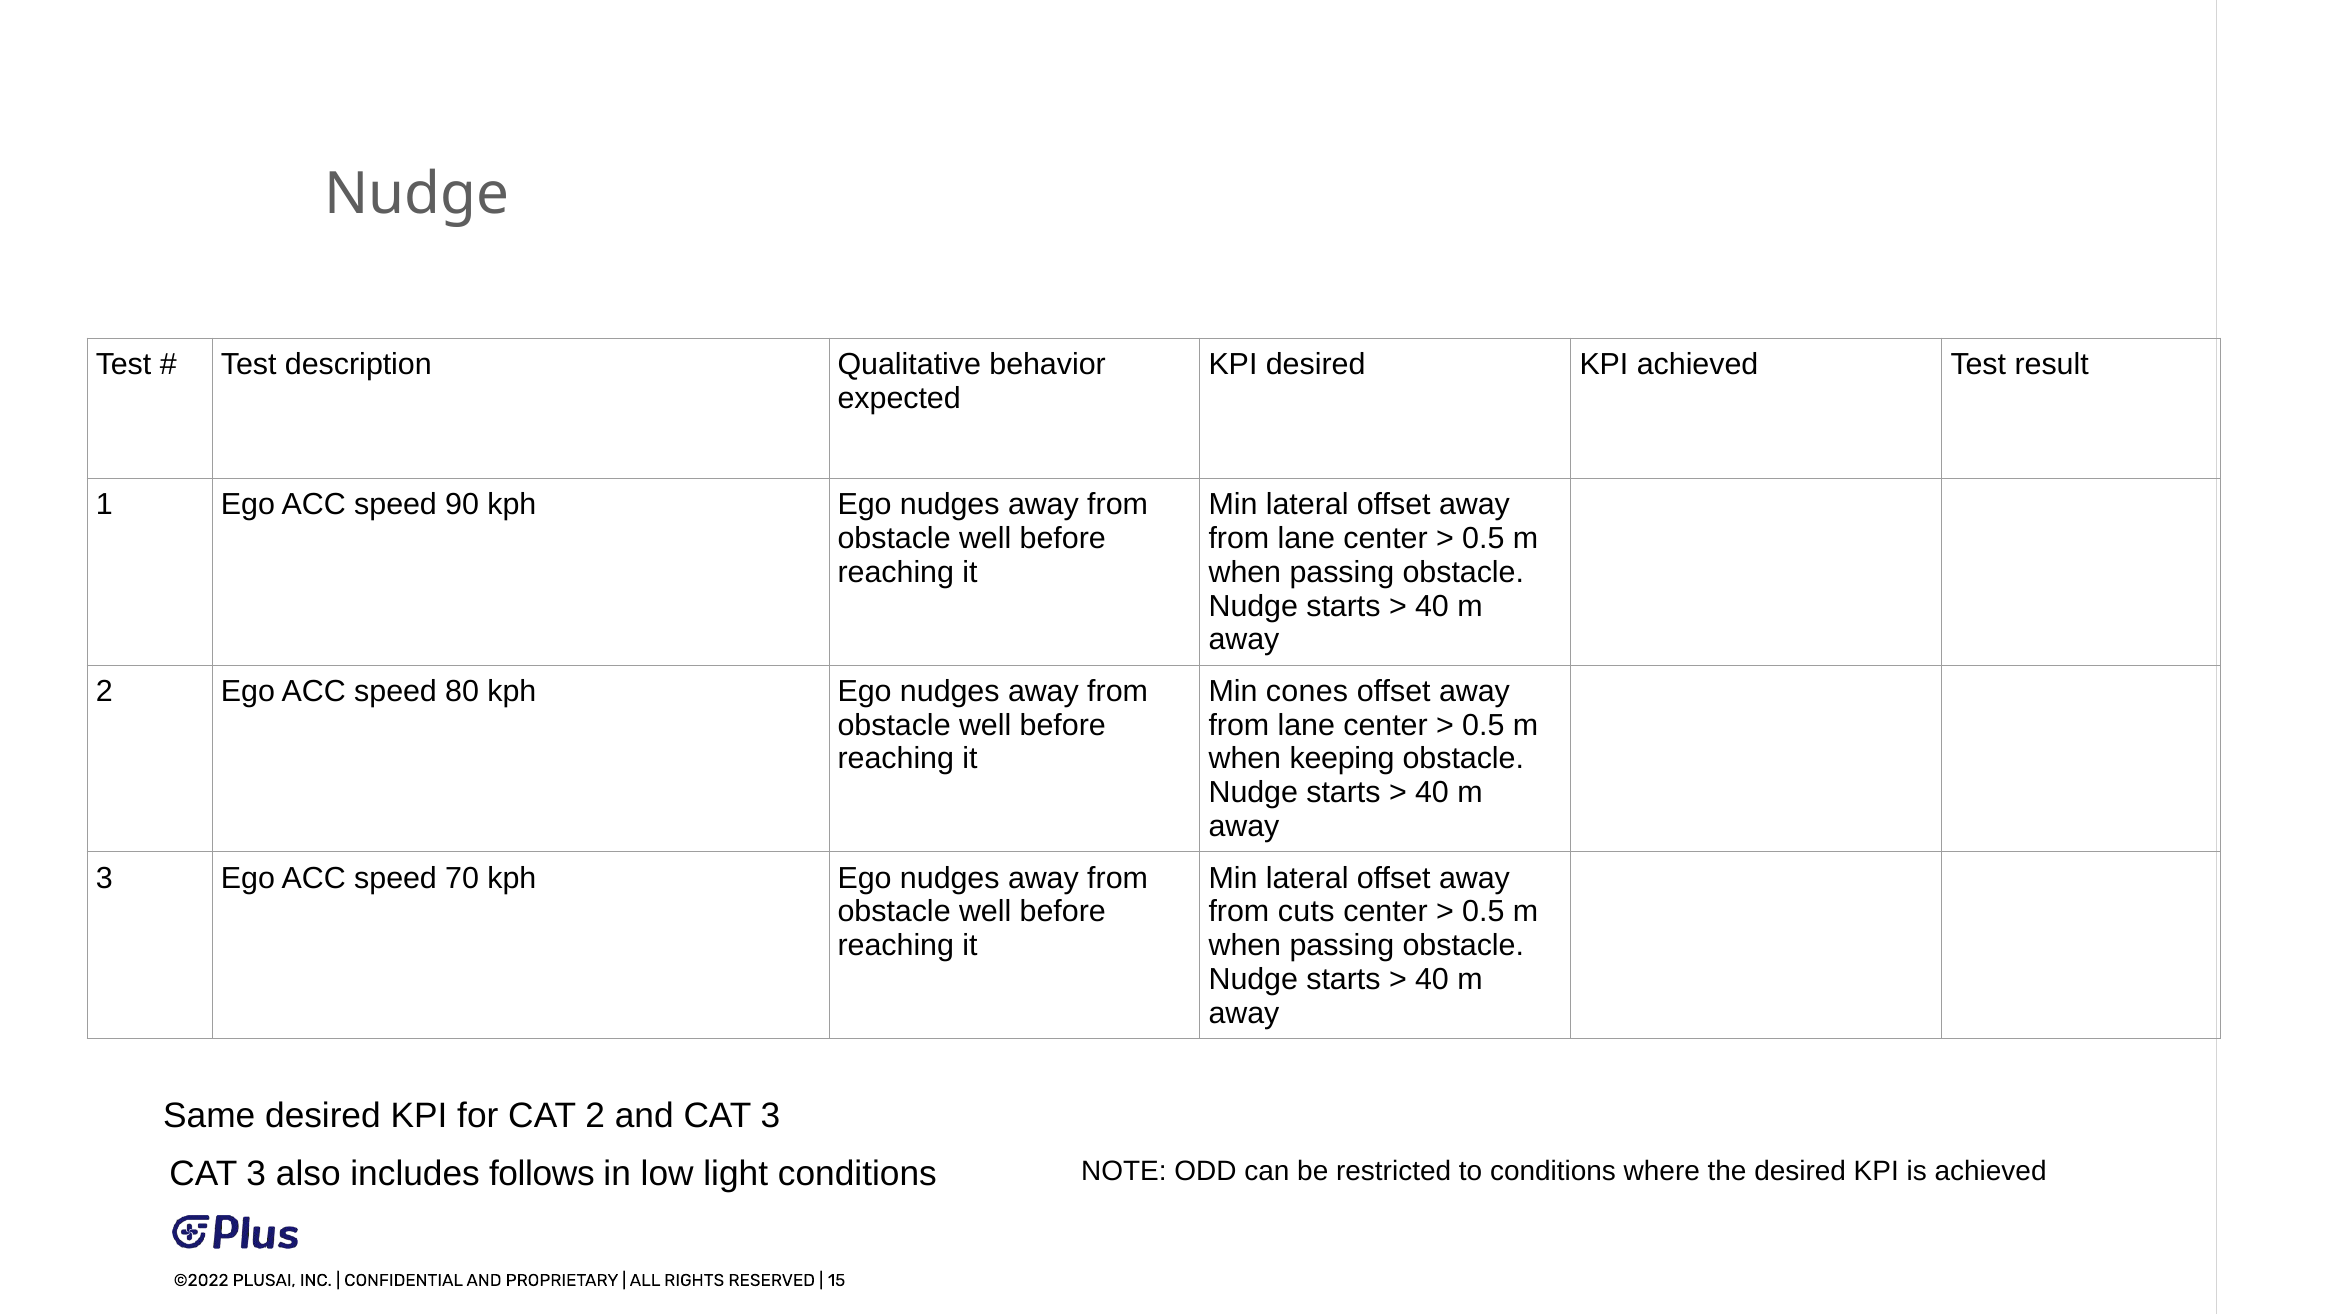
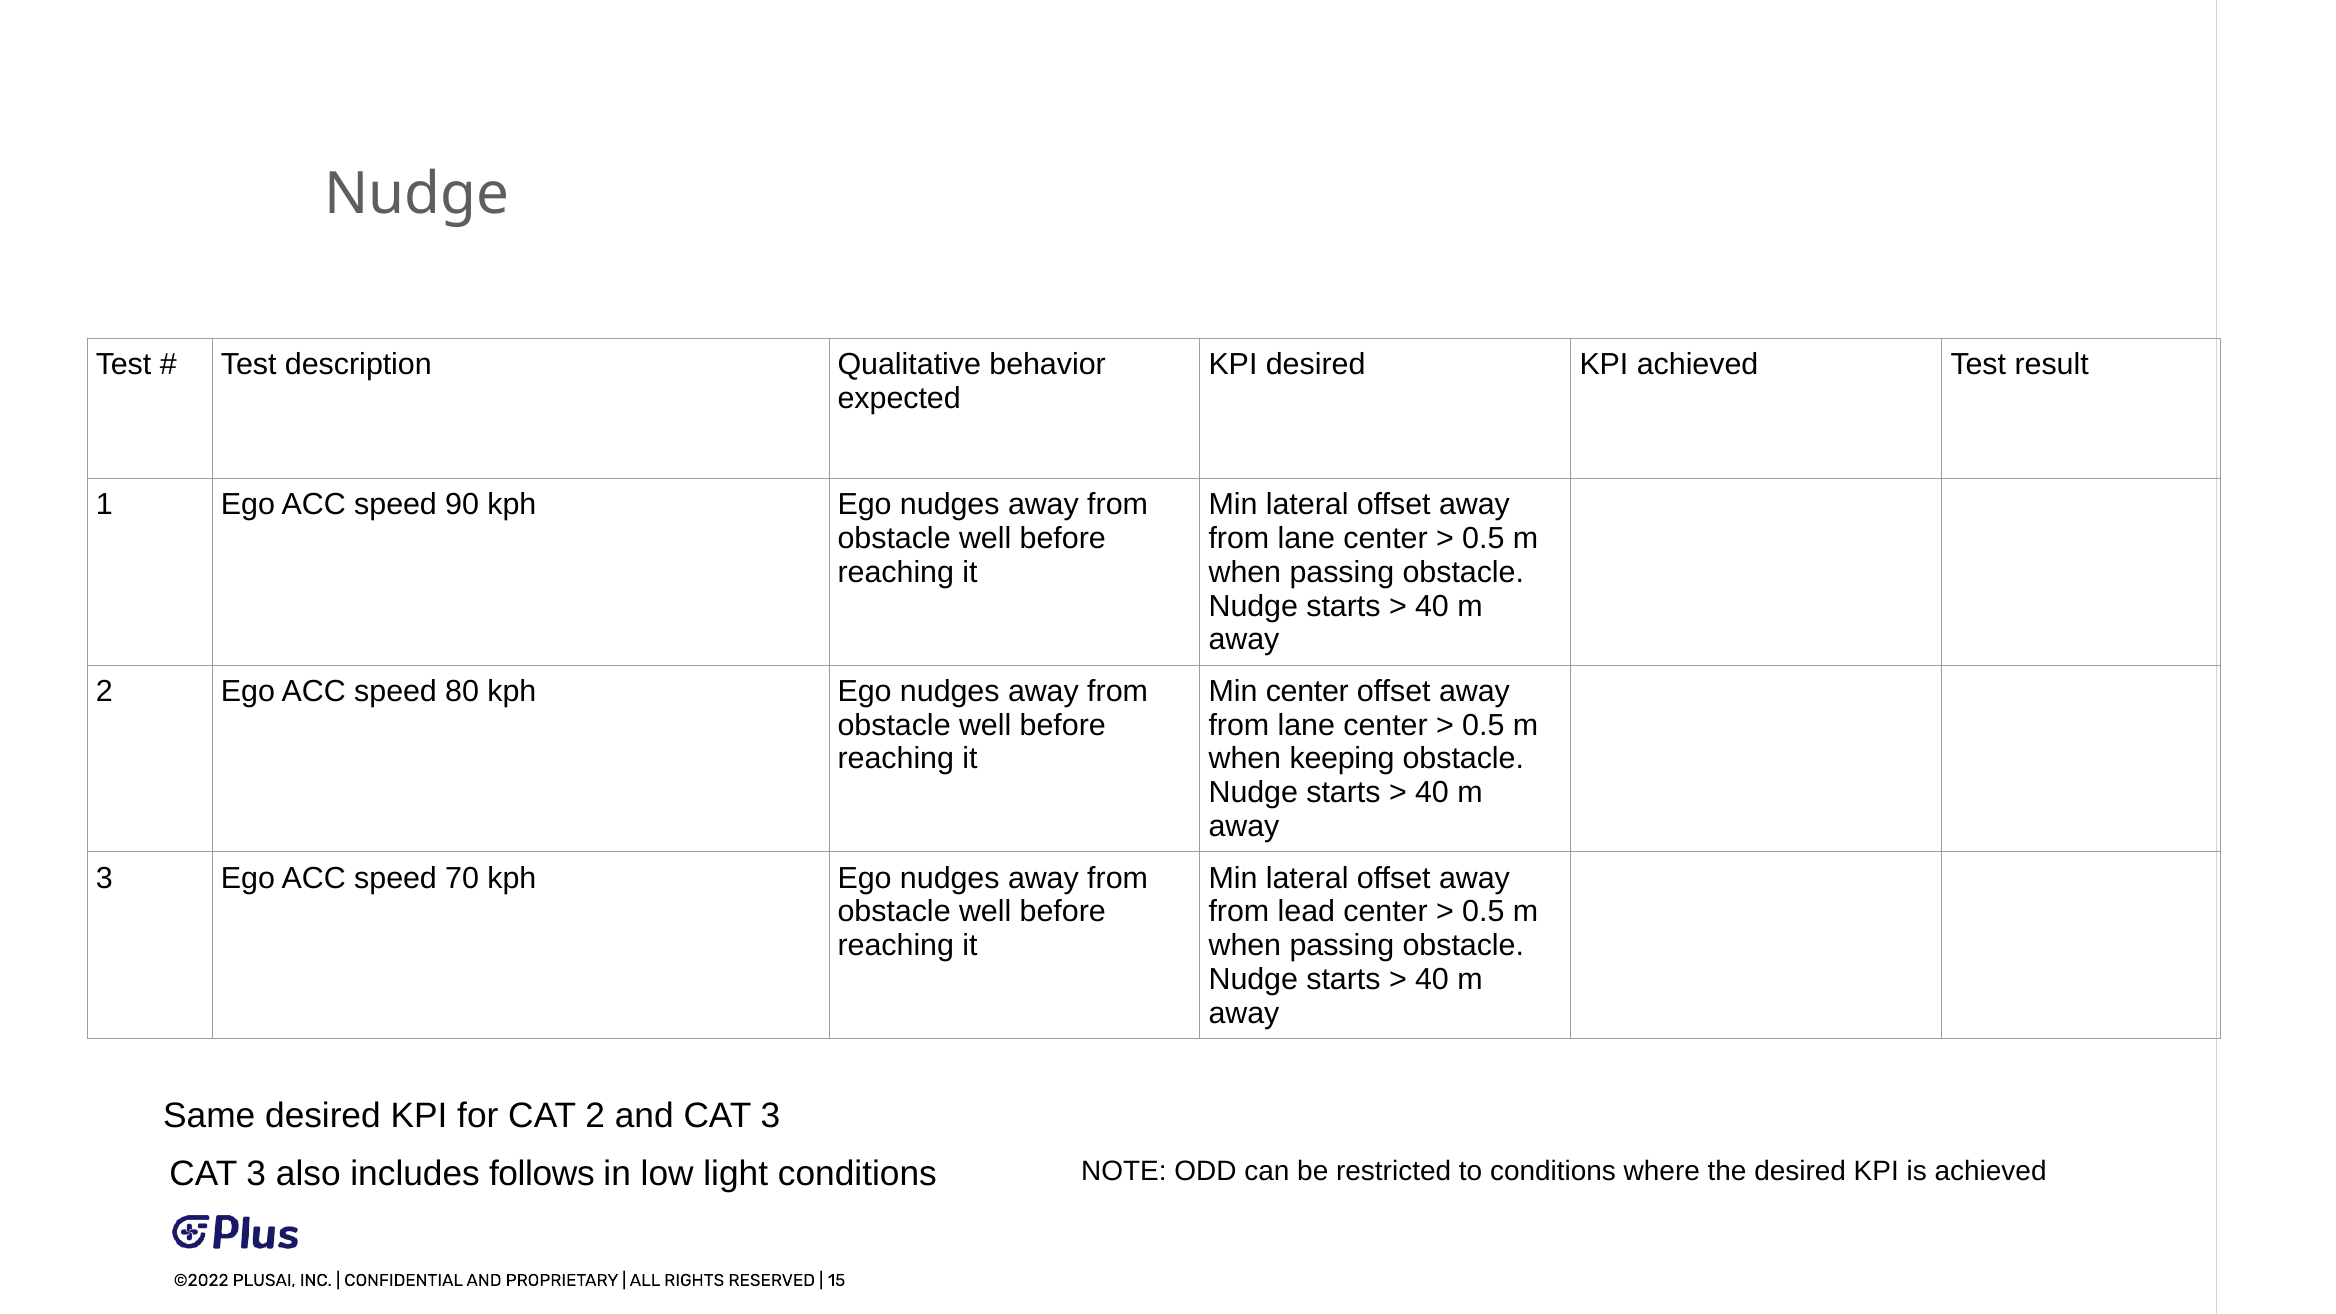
Min cones: cones -> center (1307, 691)
cuts: cuts -> lead (1306, 912)
